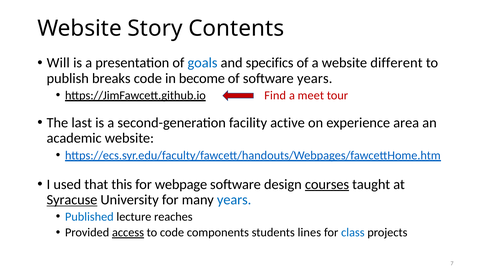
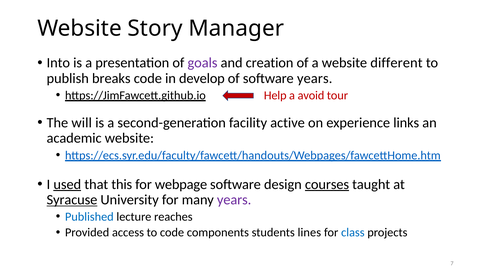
Contents: Contents -> Manager (236, 28)
Will: Will -> Into (58, 63)
goals colour: blue -> purple (202, 63)
specifics: specifics -> creation (270, 63)
become: become -> develop (202, 78)
Find: Find -> Help (275, 95)
meet: meet -> avoid (311, 95)
last: last -> will (82, 123)
area: area -> links (406, 123)
used underline: none -> present (67, 184)
years colour: blue -> purple (234, 200)
access underline: present -> none (128, 233)
